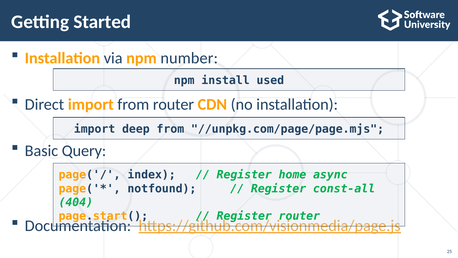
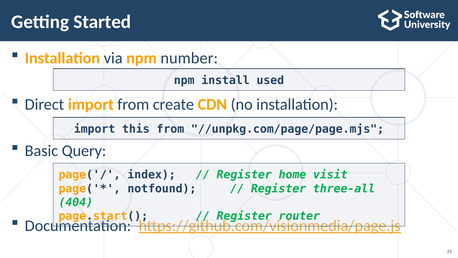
from router: router -> create (173, 104)
deep: deep -> this (136, 129)
async: async -> visit (330, 175)
const-all: const-all -> three-all (344, 188)
